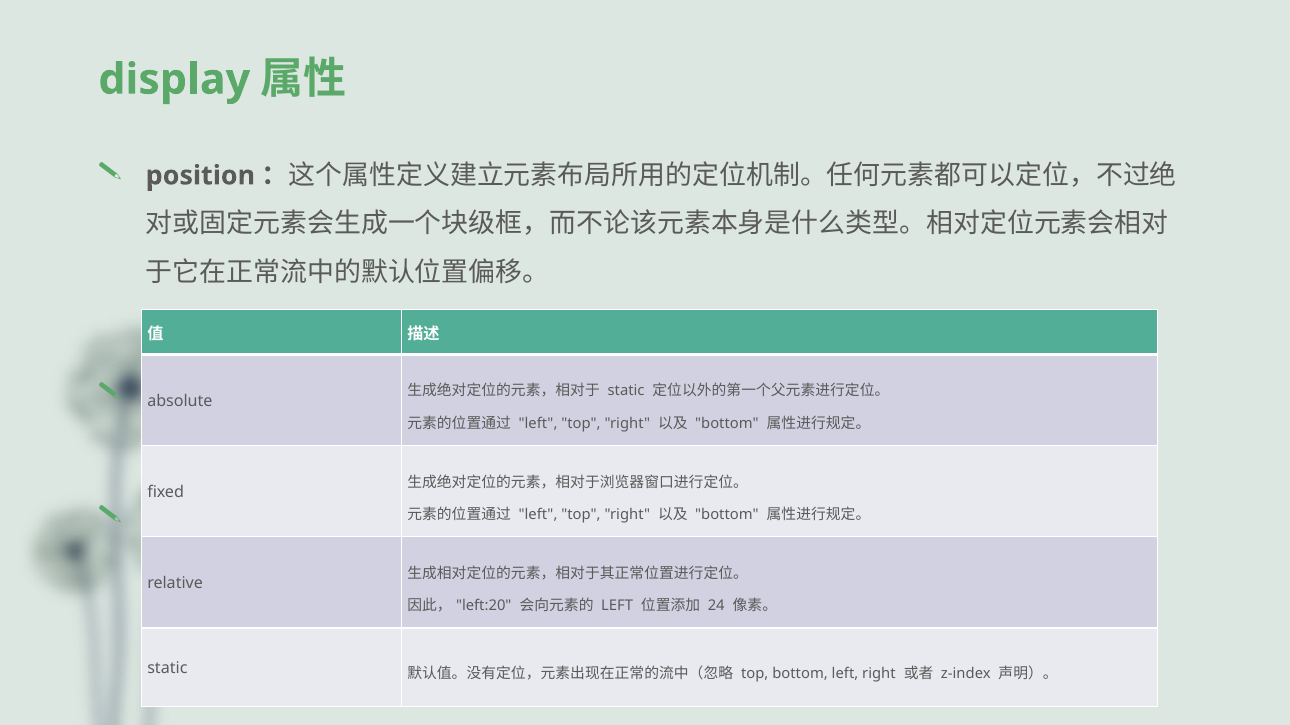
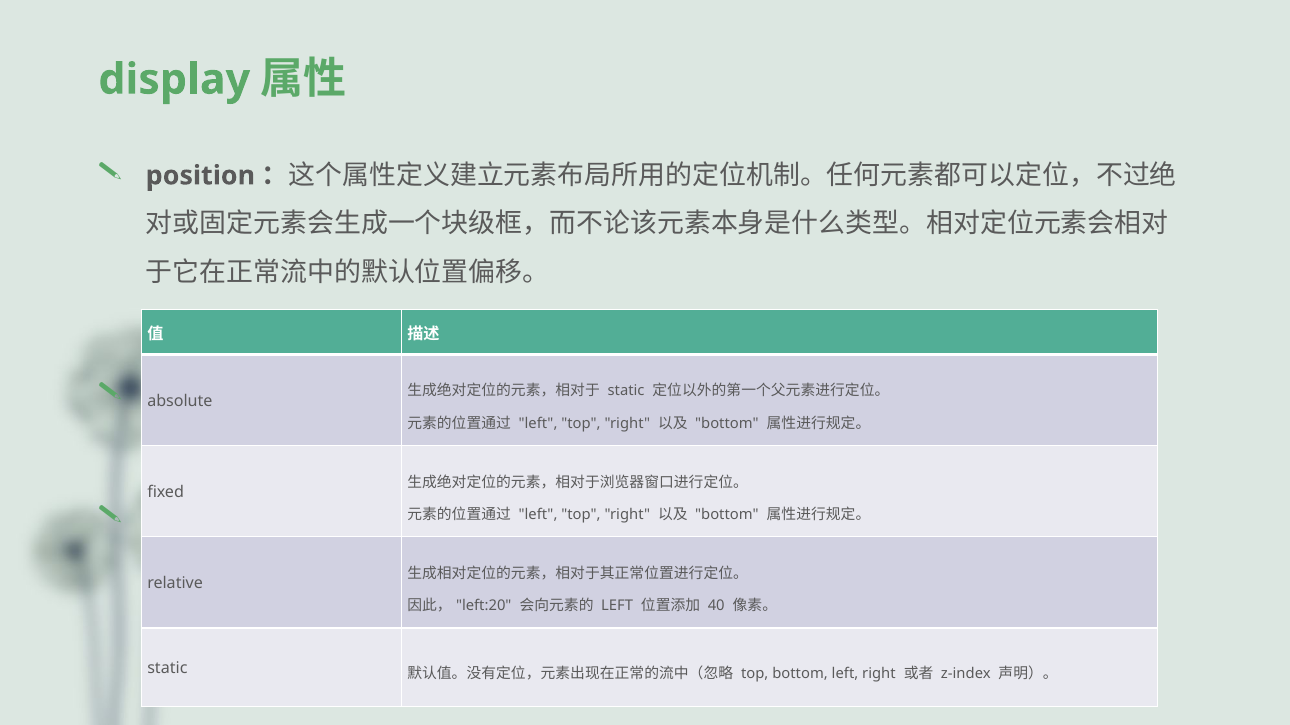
24: 24 -> 40 (716, 606)
